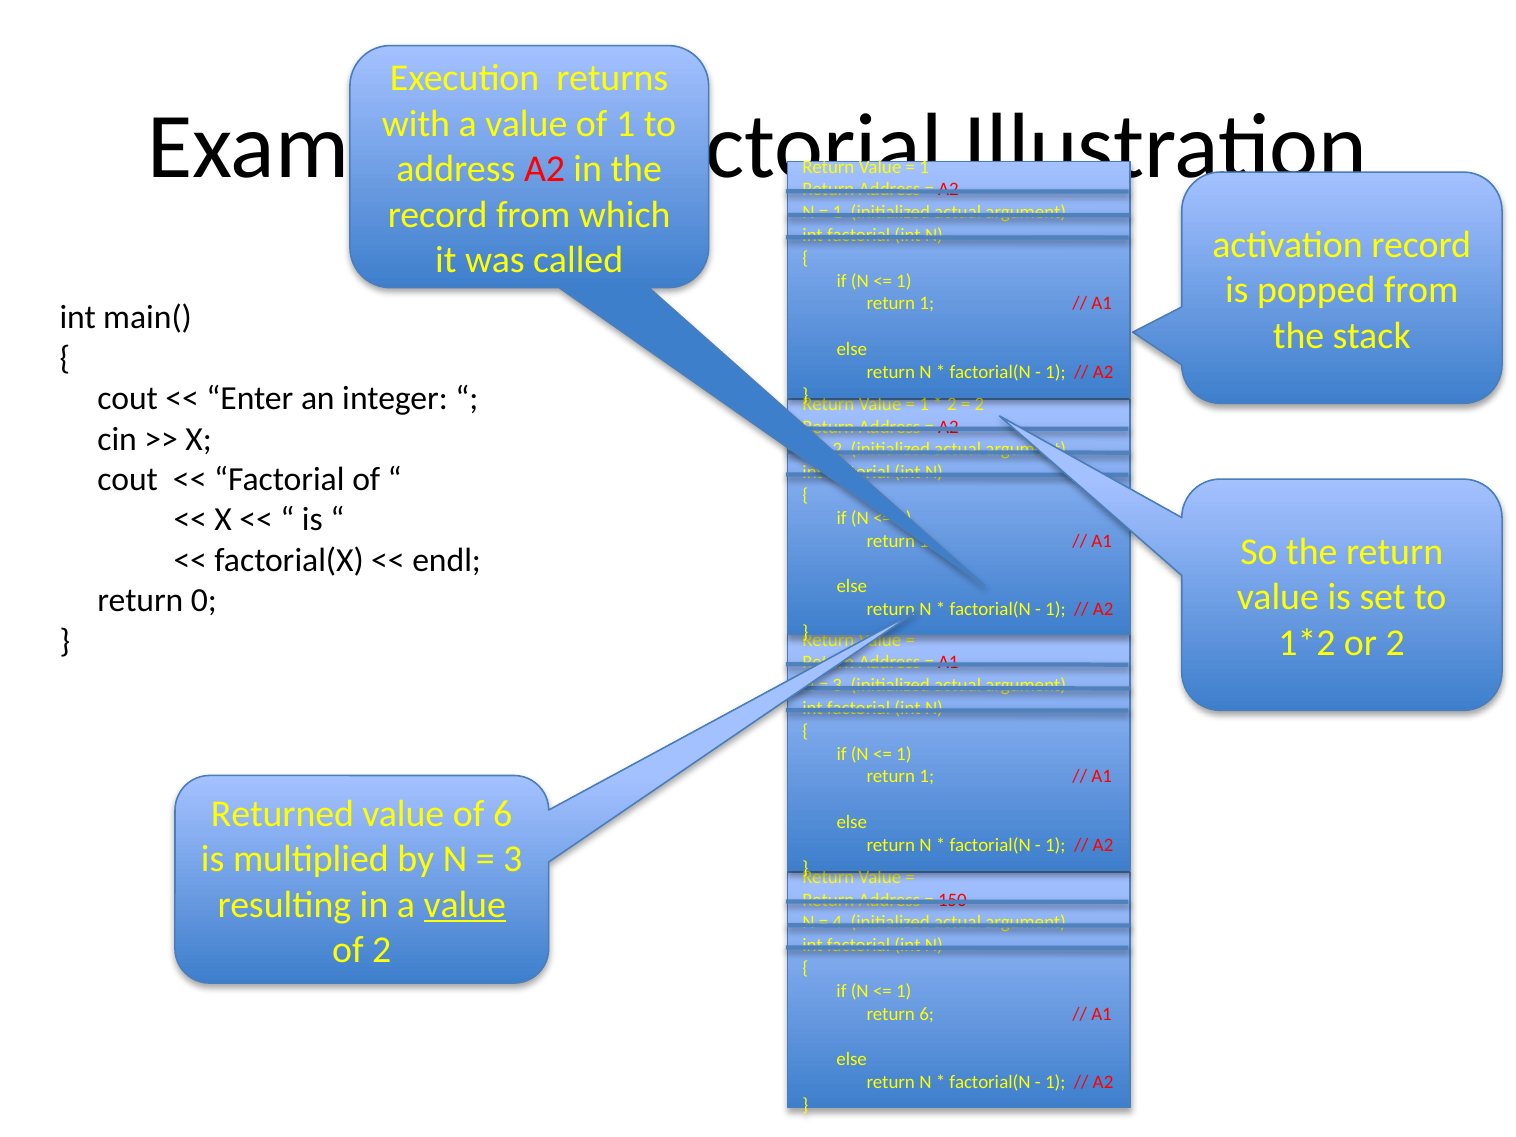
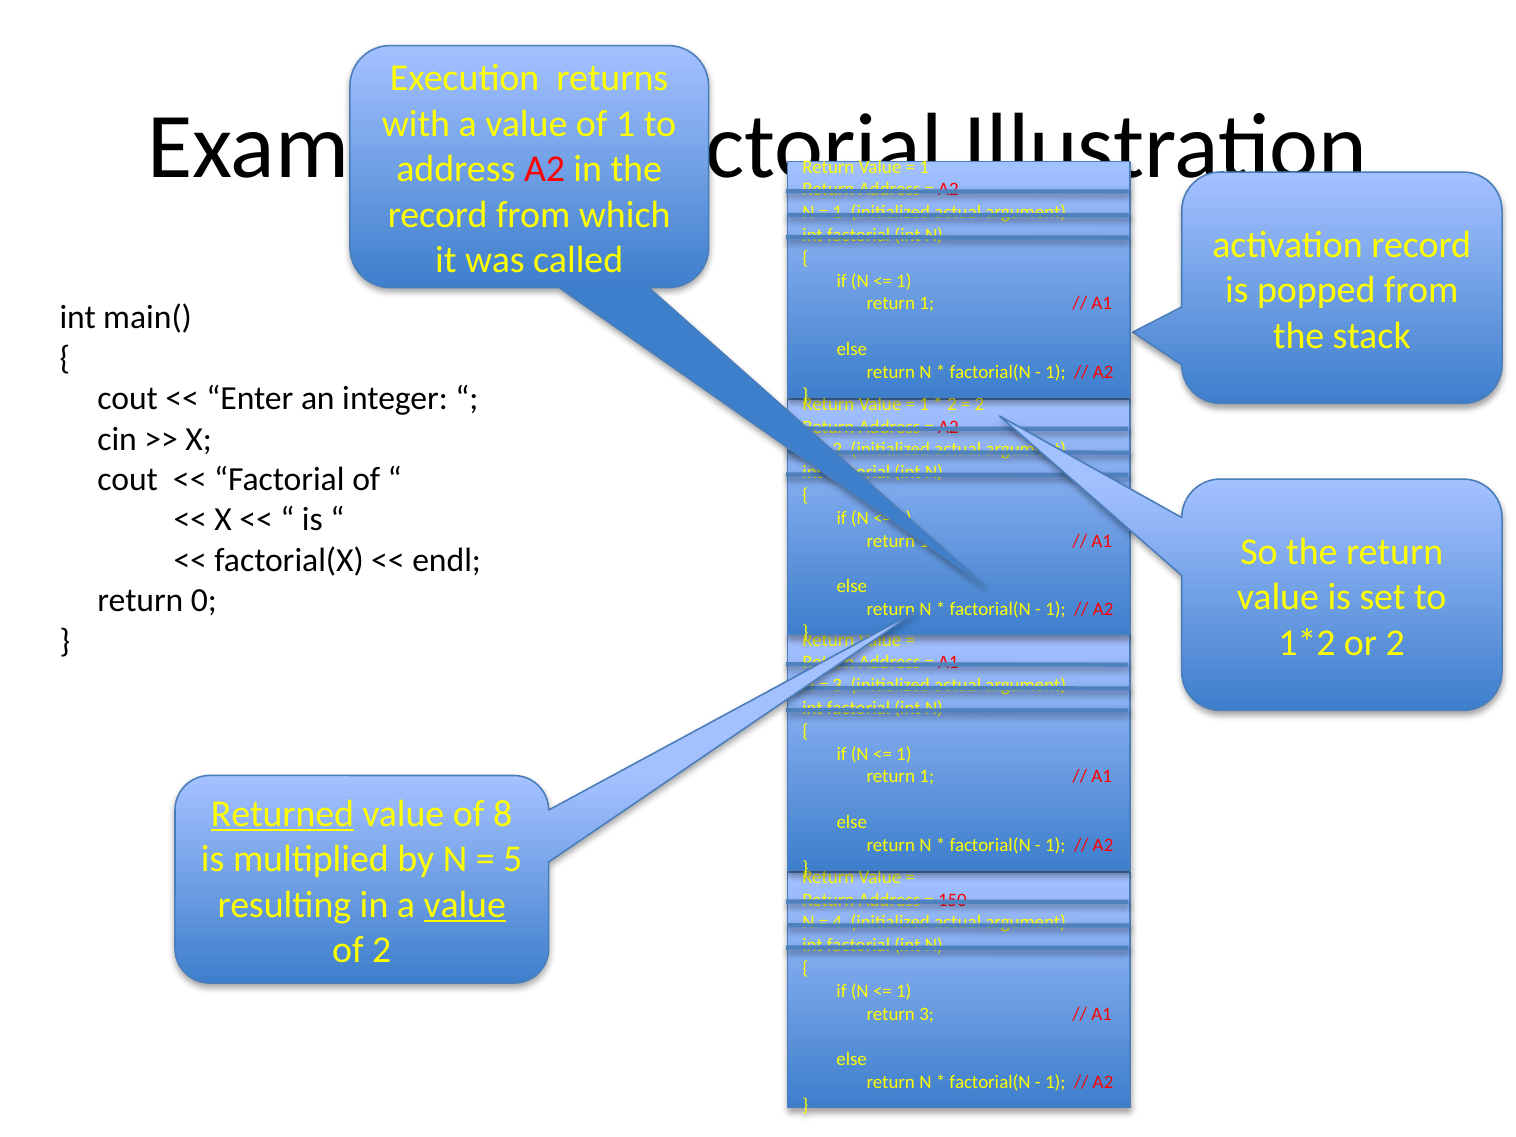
Returned underline: none -> present (282, 814)
of 6: 6 -> 8 (503, 814)
3: 3 -> 5 (513, 859)
return 6: 6 -> 3 (927, 1014)
